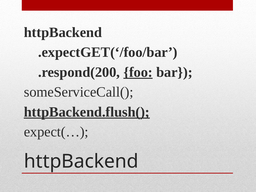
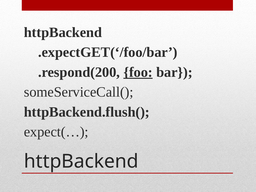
httpBackend.flush( underline: present -> none (87, 112)
